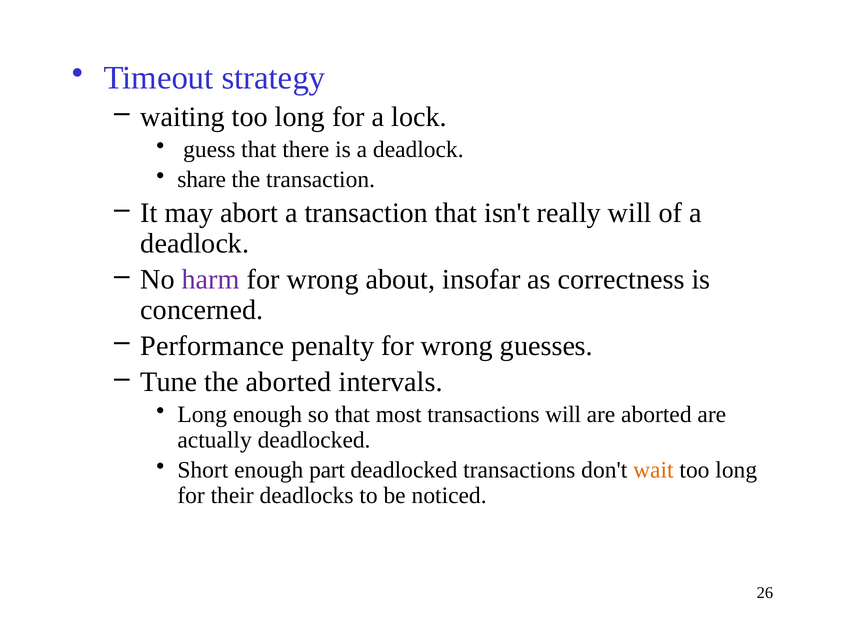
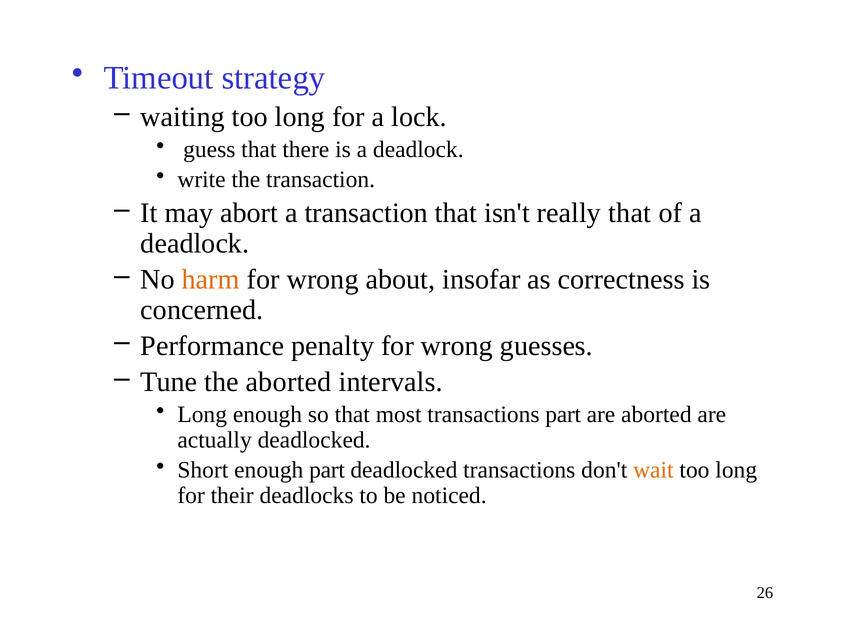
share: share -> write (202, 179)
really will: will -> that (630, 213)
harm colour: purple -> orange (211, 279)
transactions will: will -> part (563, 414)
